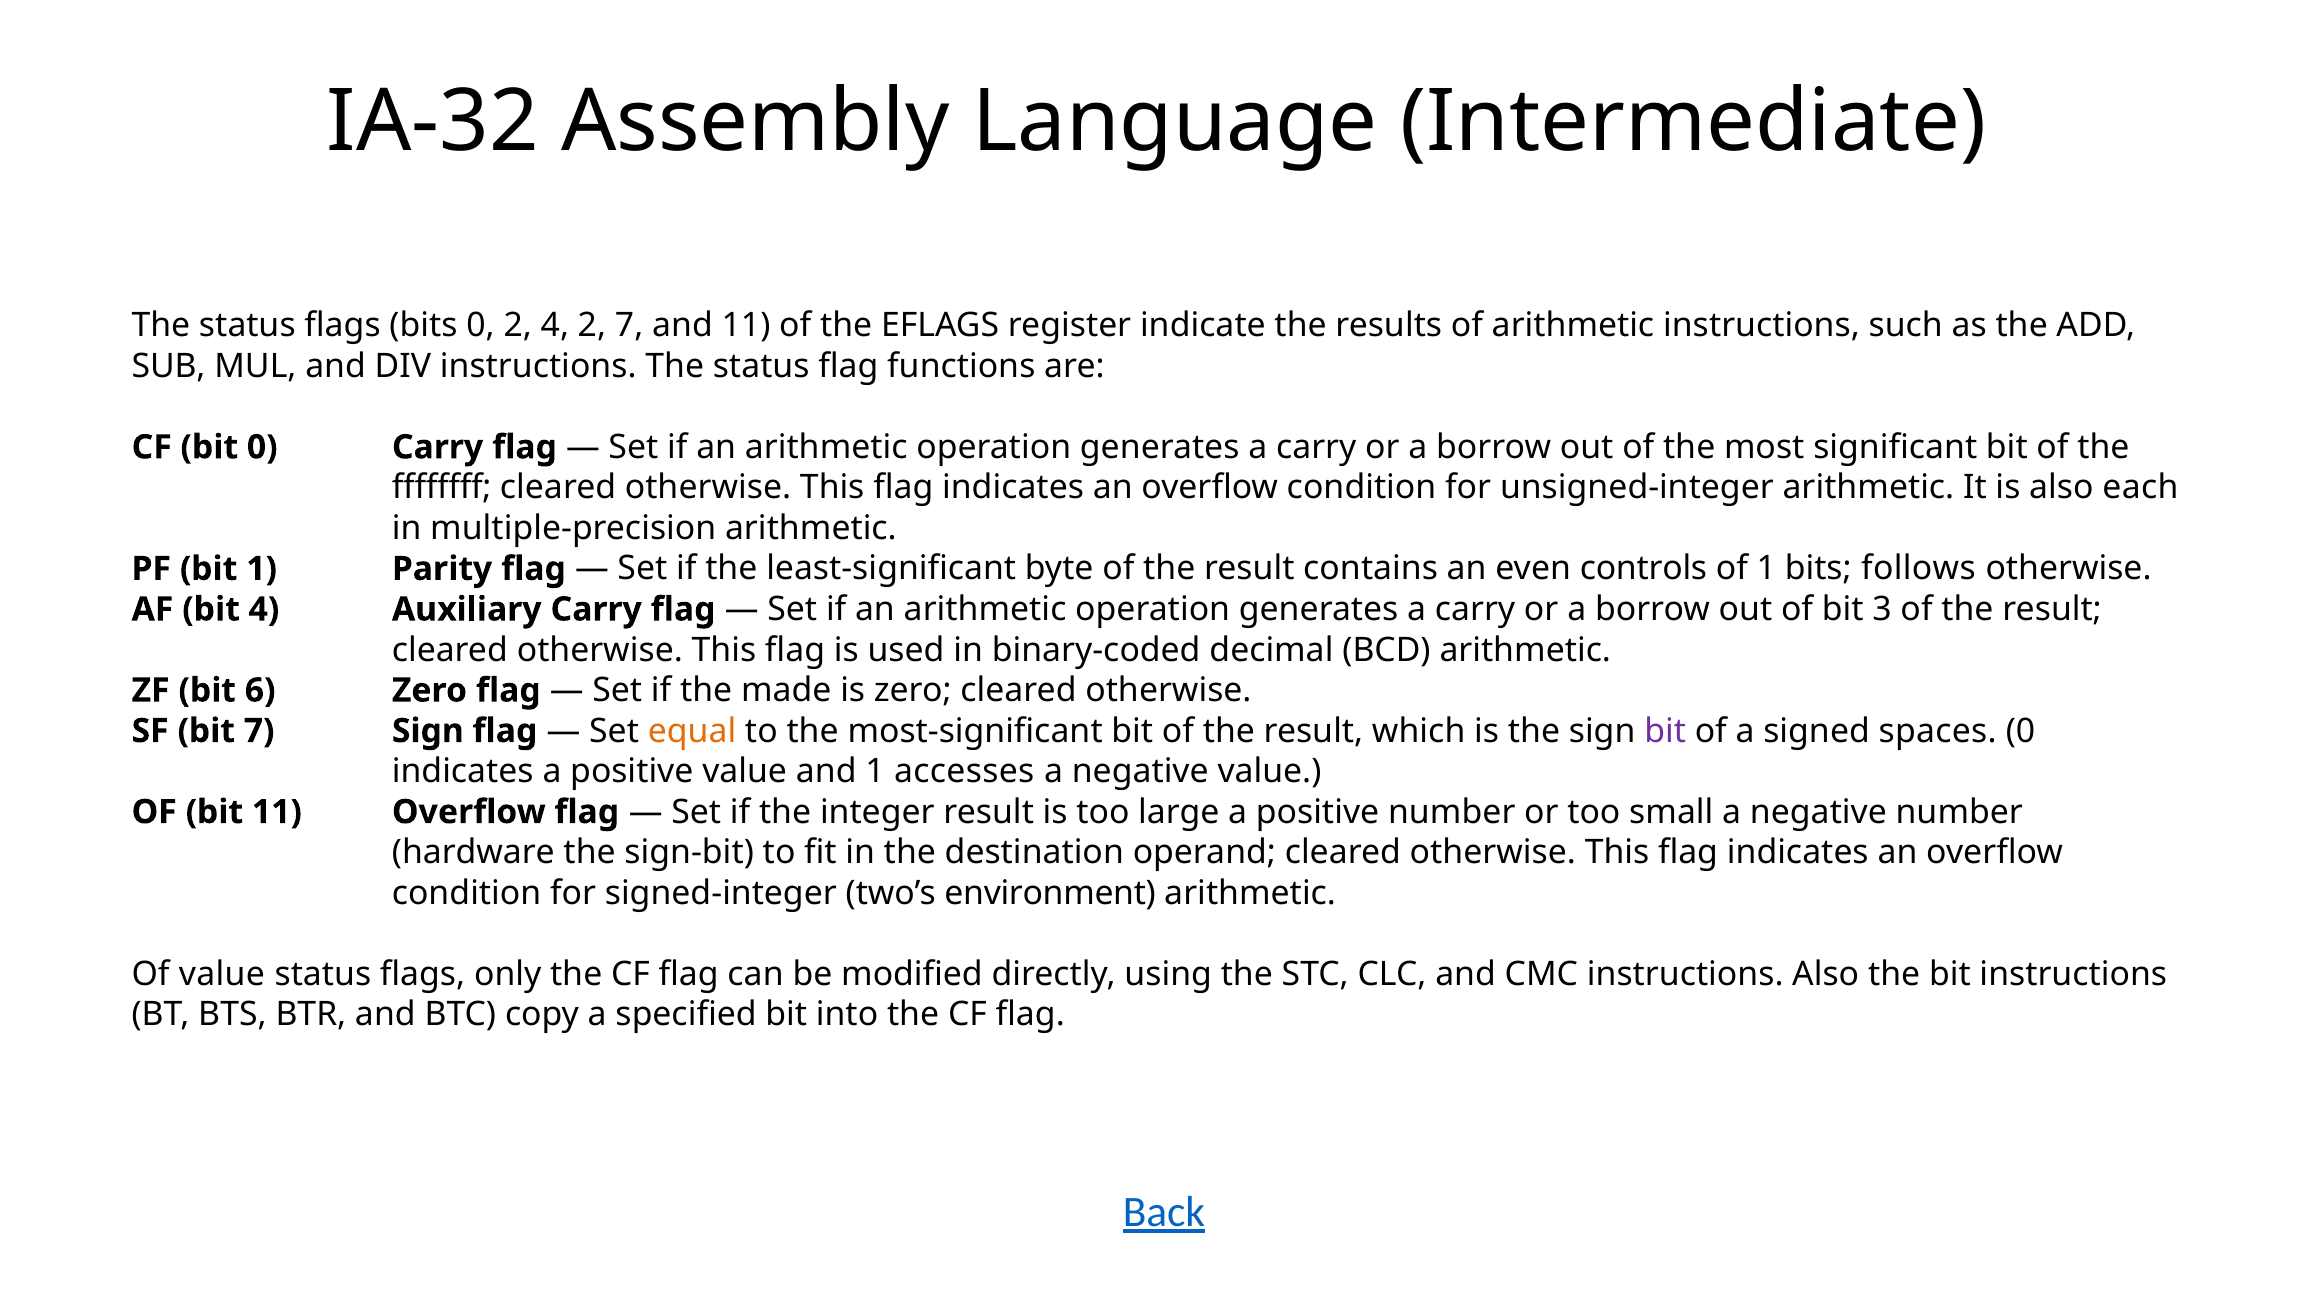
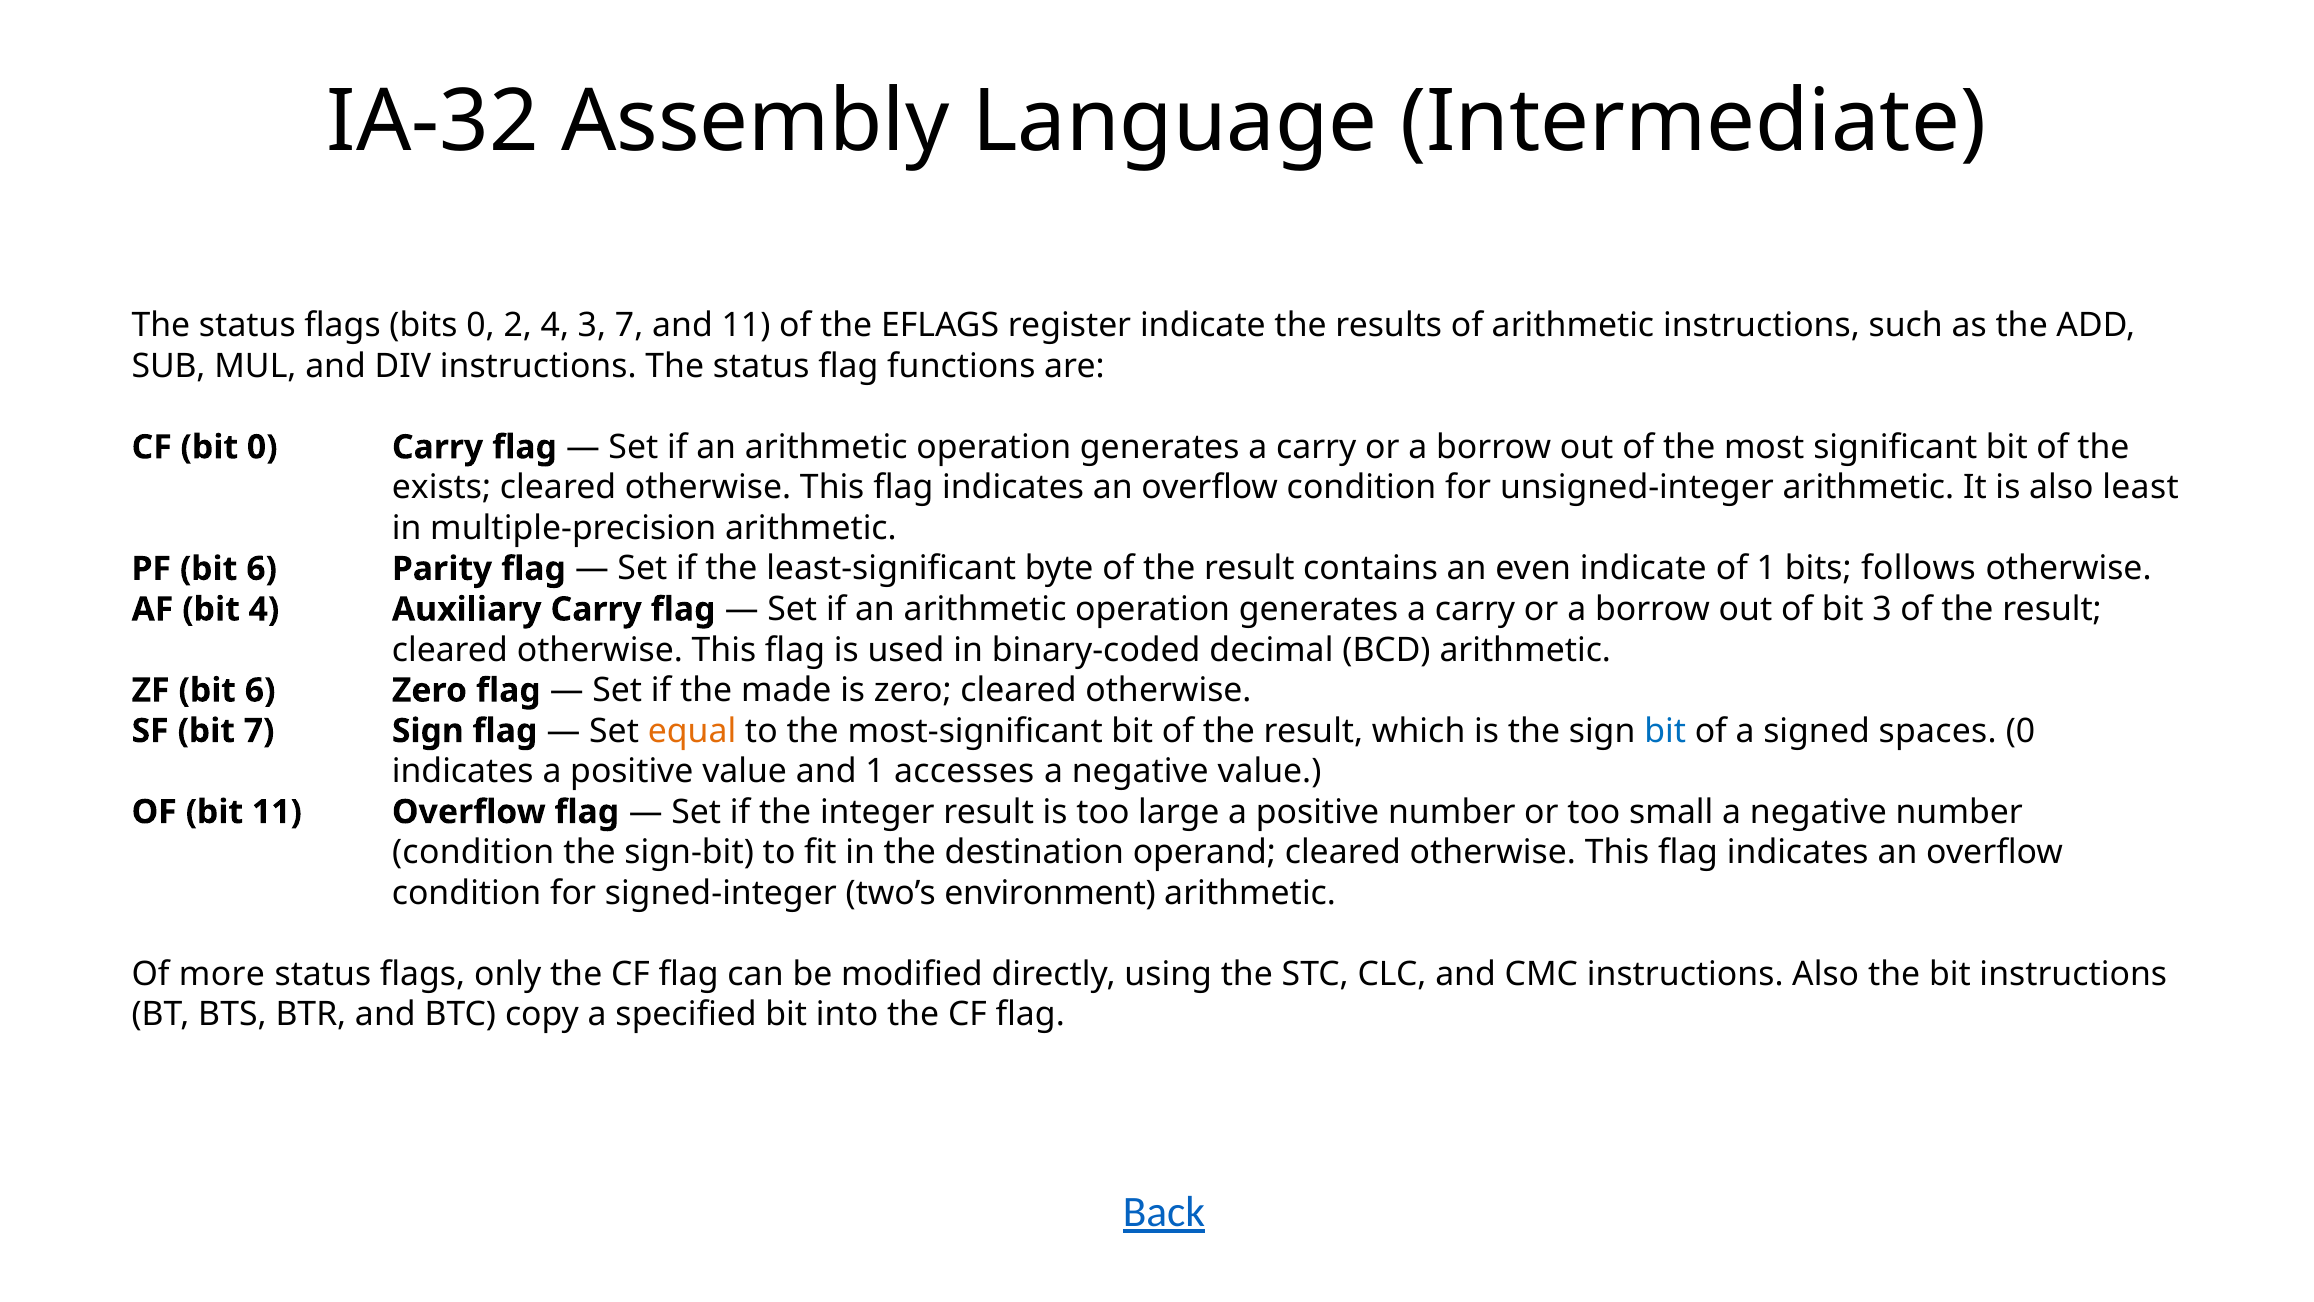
4 2: 2 -> 3 (592, 326)
ffffffff: ffffffff -> exists (442, 488)
each: each -> least (2141, 488)
PF bit 1: 1 -> 6 (262, 569)
even controls: controls -> indicate (1643, 569)
bit colour: purple -> blue (1665, 731)
hardware: hardware -> condition (473, 852)
Of value: value -> more (222, 974)
